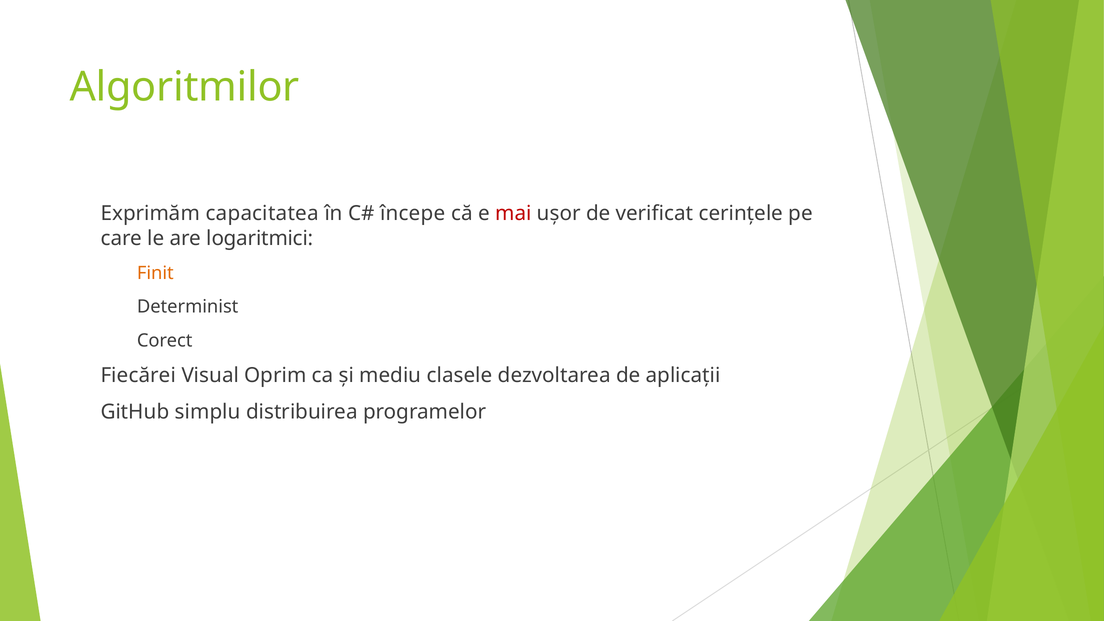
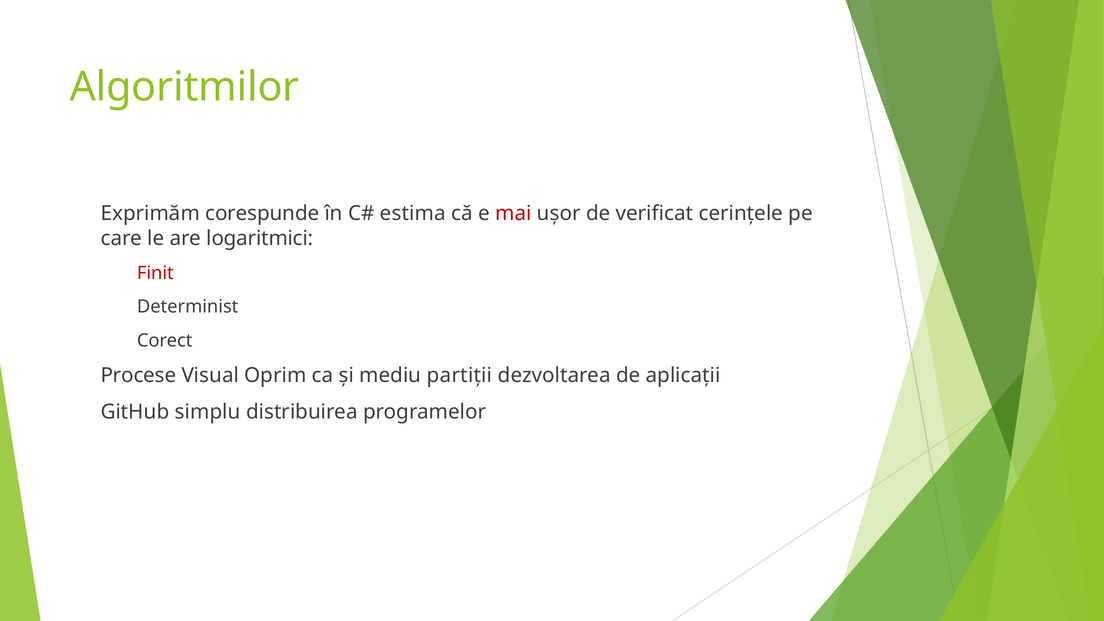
capacitatea: capacitatea -> corespunde (262, 214)
începe: începe -> estima (413, 214)
Finit colour: orange -> red (155, 273)
Fiecărei: Fiecărei -> Procese (138, 376)
clasele: clasele -> partiții (460, 376)
